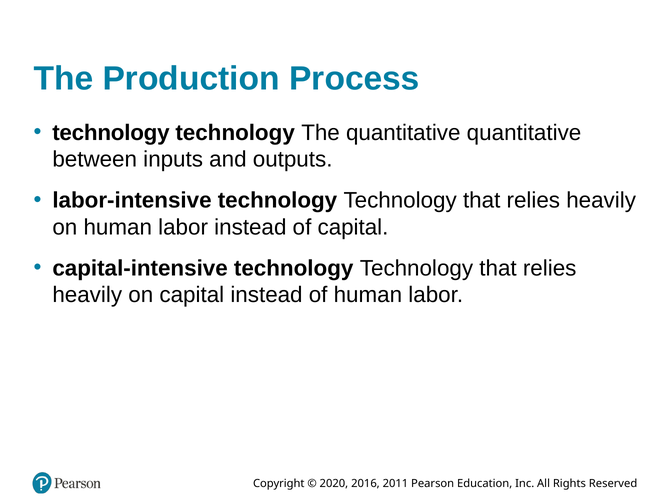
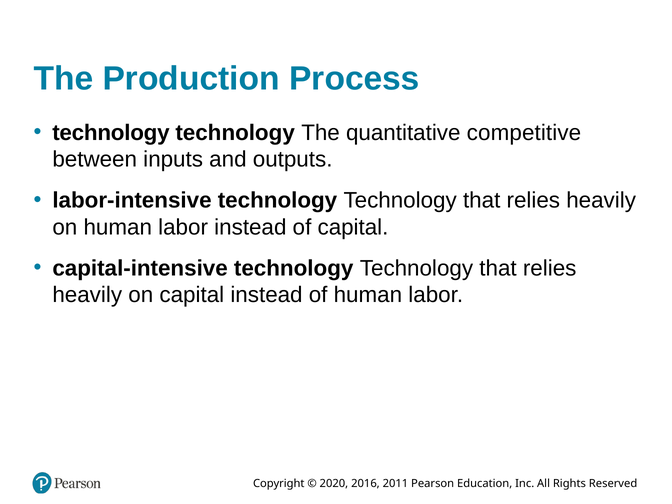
quantitative quantitative: quantitative -> competitive (524, 133)
